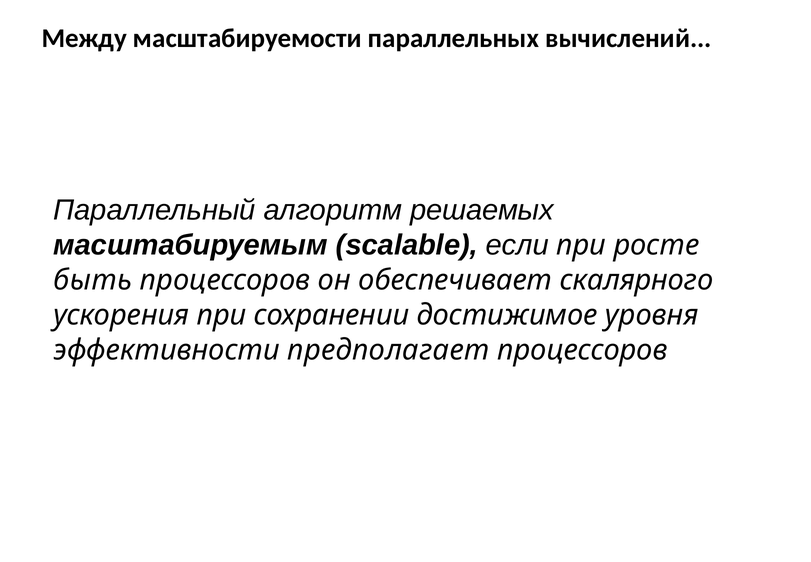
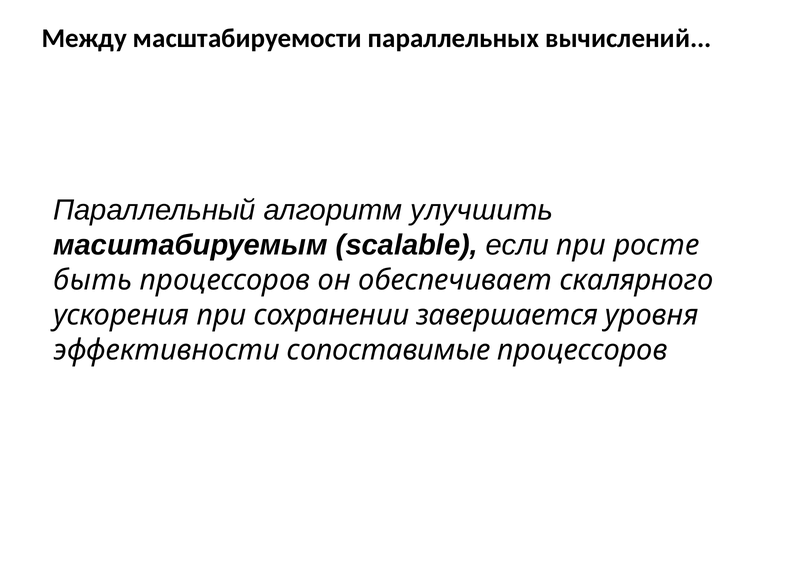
решаемых: решаемых -> улучшить (482, 210)
достижимое: достижимое -> завершается (507, 315)
предполагает: предполагает -> сопоставимые (389, 350)
